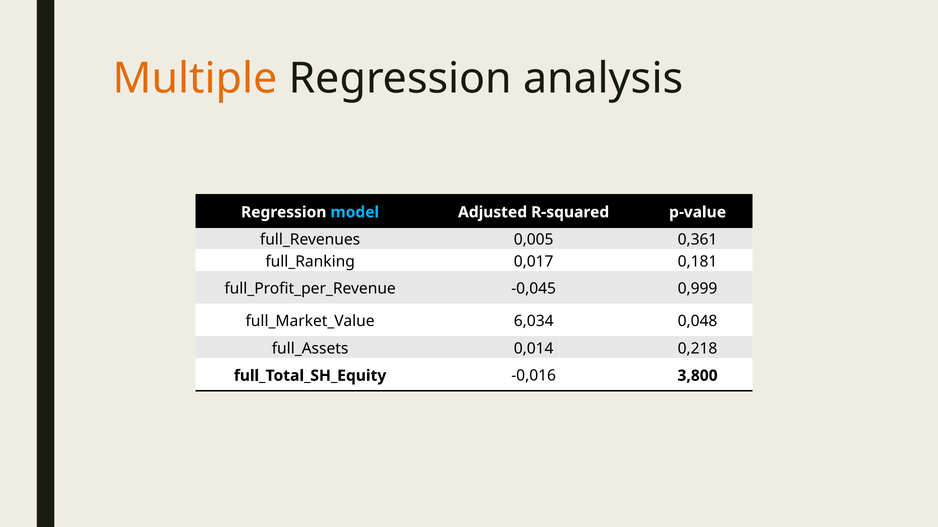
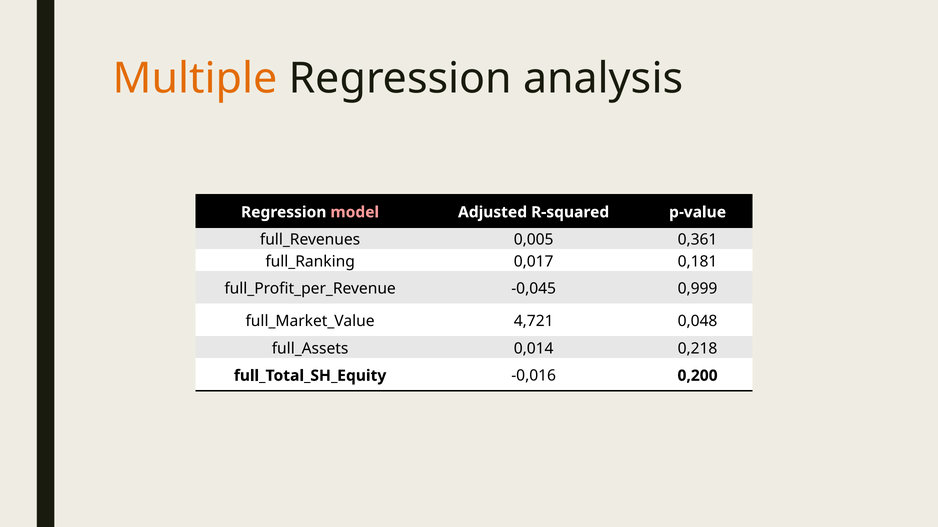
model colour: light blue -> pink (355, 212)
6,034: 6,034 -> 4,721 (534, 322)
3,800: 3,800 -> 0,200 (698, 376)
